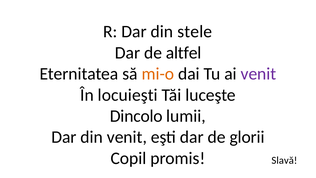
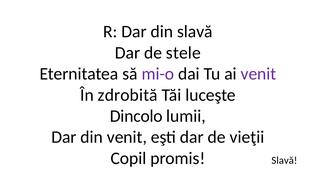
din stele: stele -> slavă (195, 32)
altfel: altfel -> stele (183, 53)
mi-o colour: orange -> purple (158, 74)
locuieşti: locuieşti -> zdrobită (128, 95)
glorii: glorii -> vieţii (247, 137)
